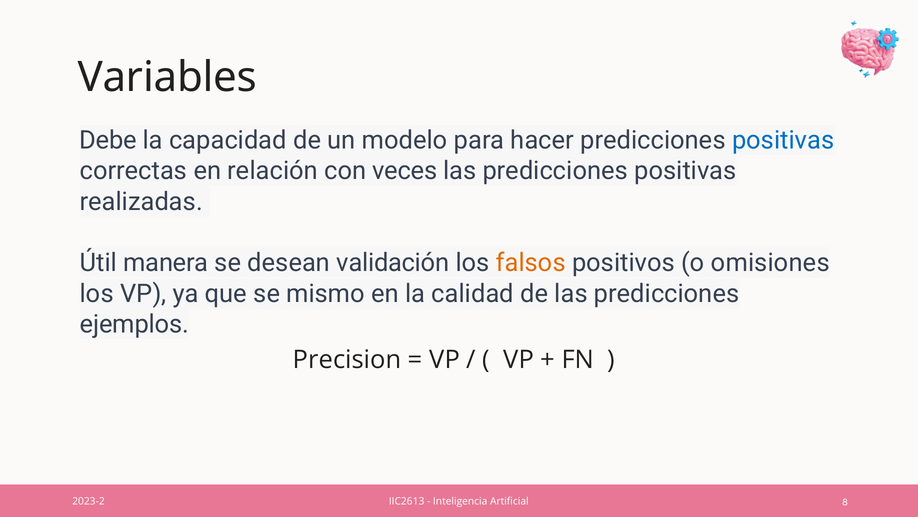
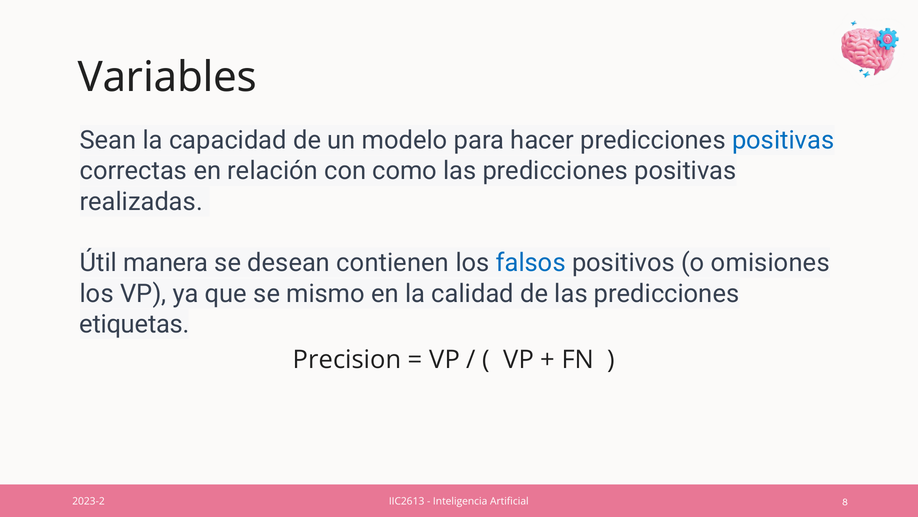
Debe: Debe -> Sean (108, 140)
veces: veces -> como (405, 171)
validación: validación -> contienen (393, 263)
falsos colour: orange -> blue (531, 263)
ejemplos: ejemplos -> etiquetas (134, 324)
